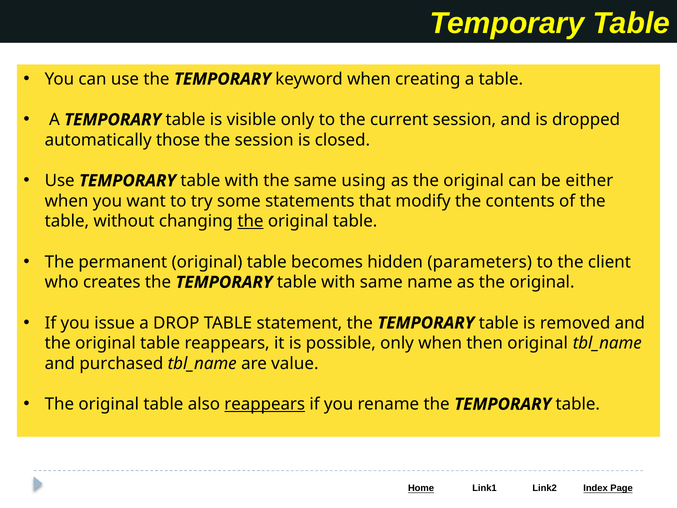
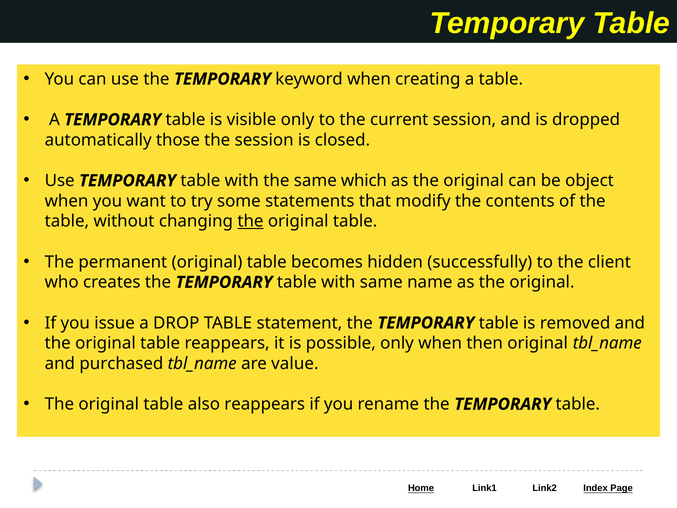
using: using -> which (364, 181)
either: either -> object (590, 181)
parameters: parameters -> successfully (480, 262)
reappears underline: present -> none (265, 404)
